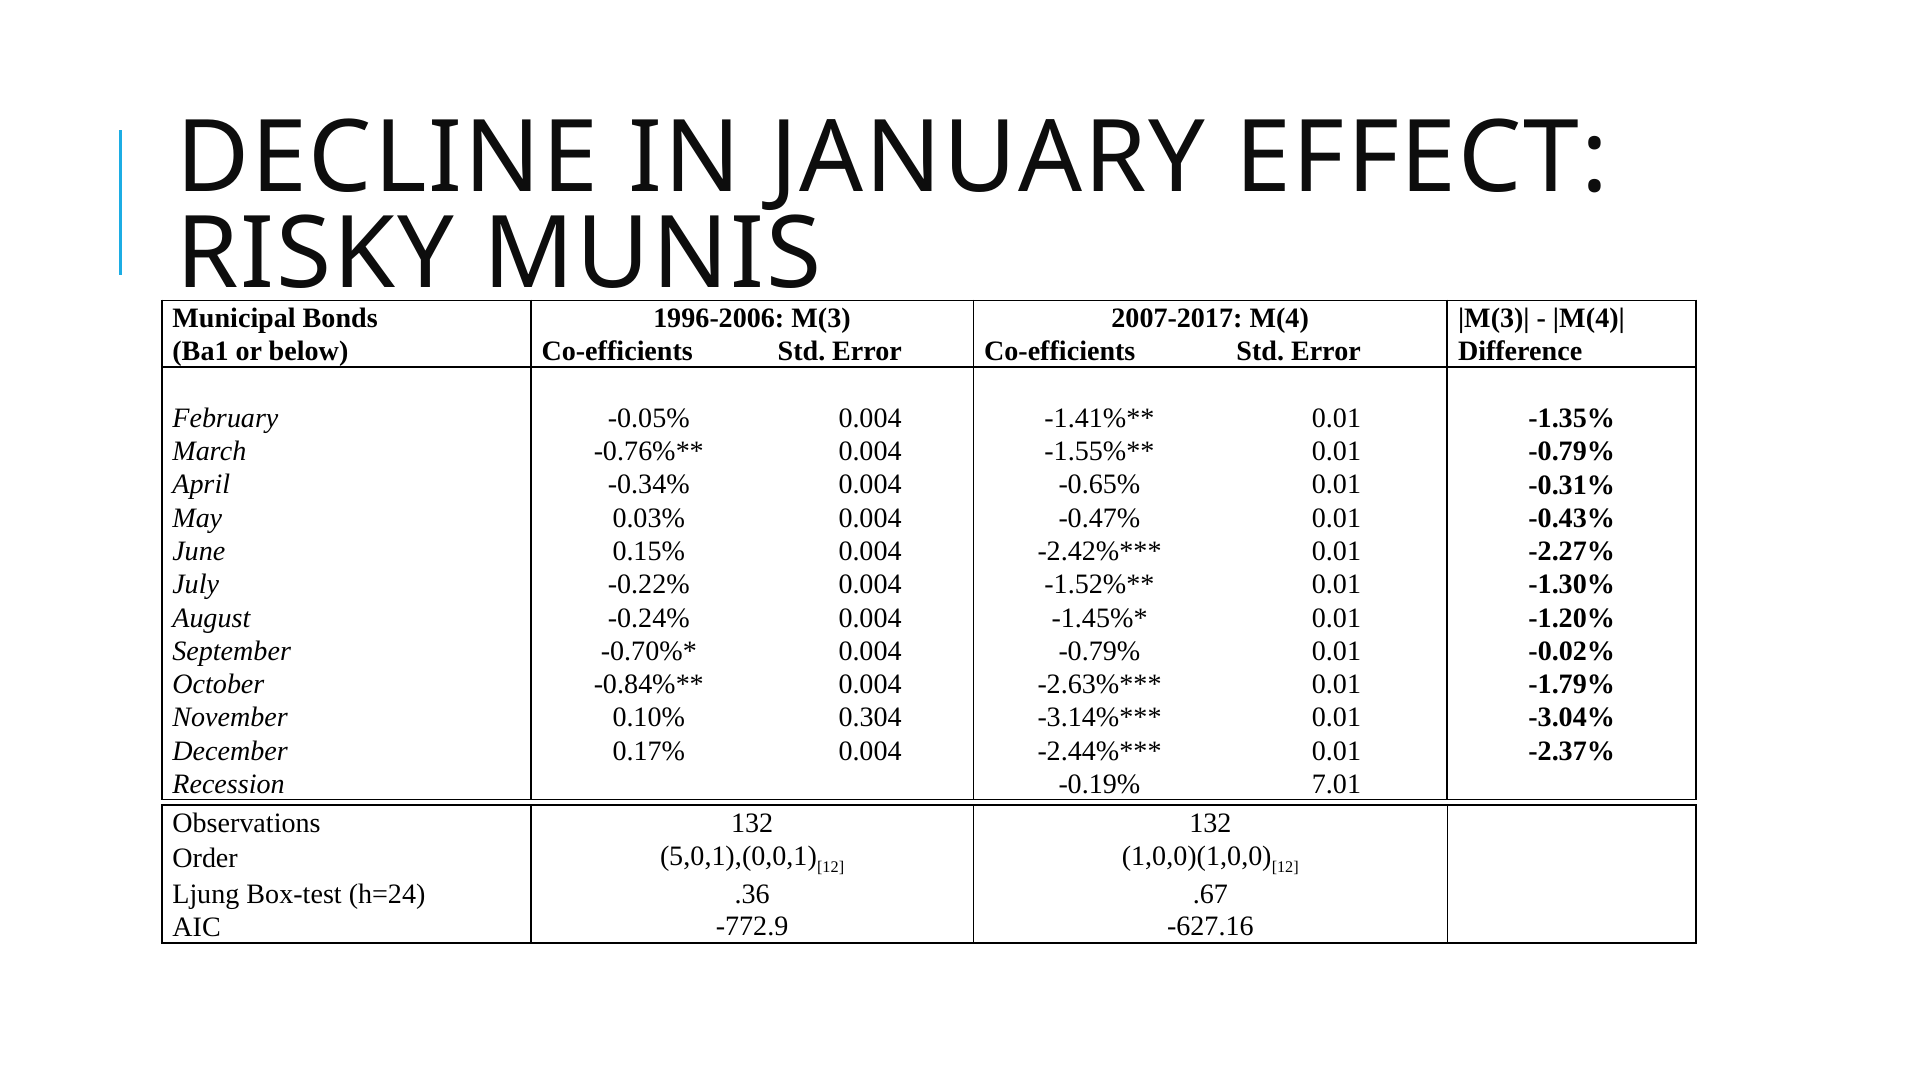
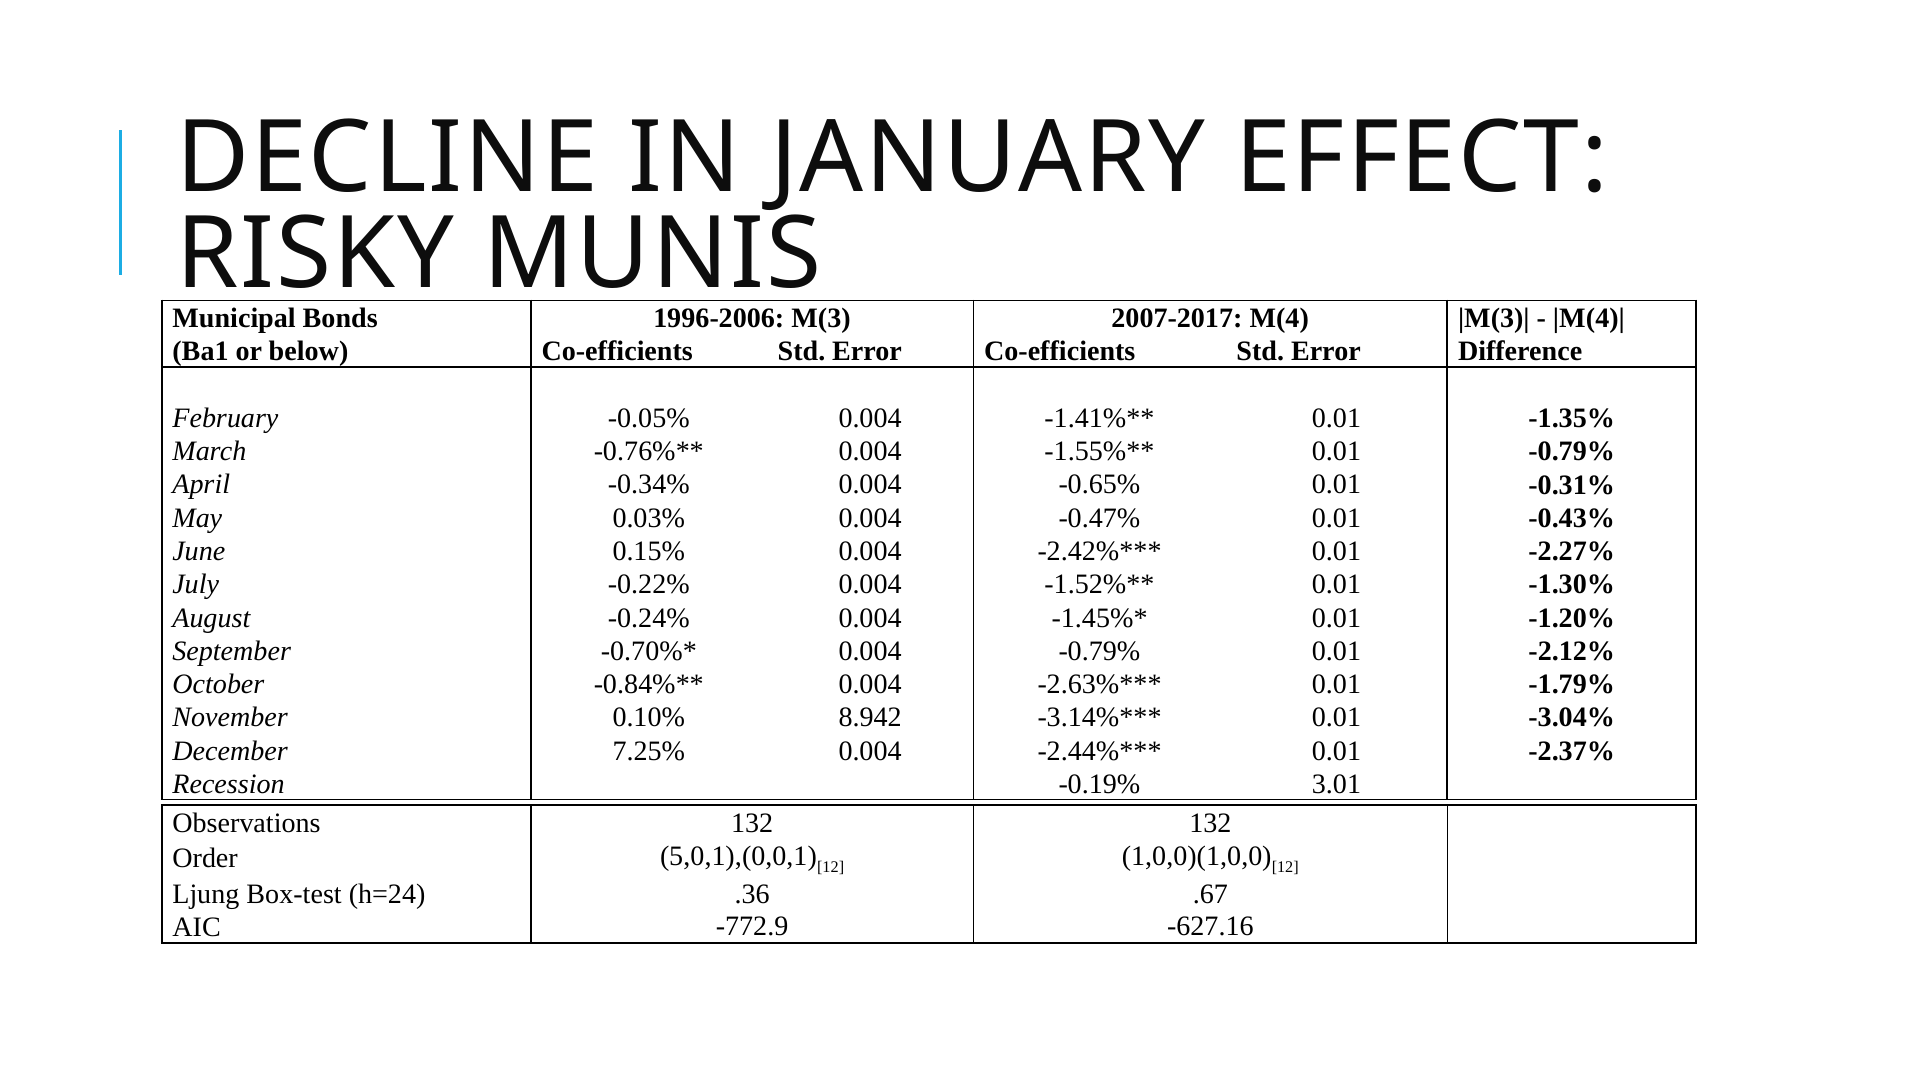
-0.02%: -0.02% -> -2.12% (1572, 651)
0.304: 0.304 -> 8.942 (870, 717)
0.17%: 0.17% -> 7.25% (649, 751)
7.01: 7.01 -> 3.01 (1336, 784)
